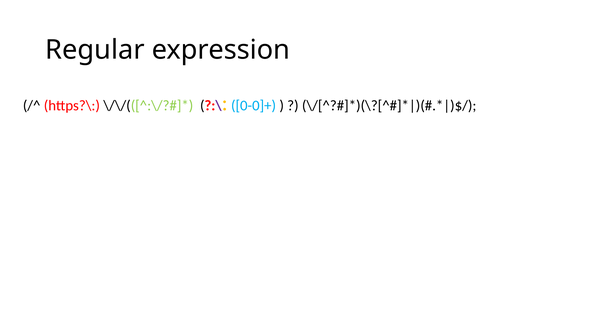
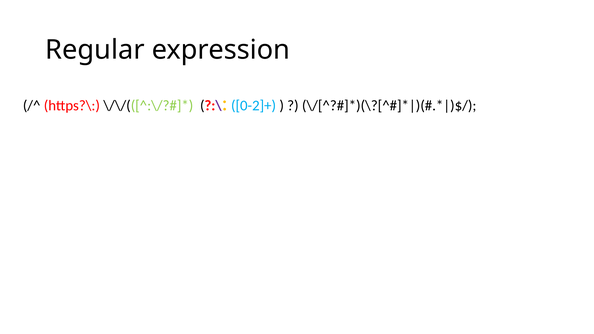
0-0]+: 0-0]+ -> 0-2]+ (254, 106)
